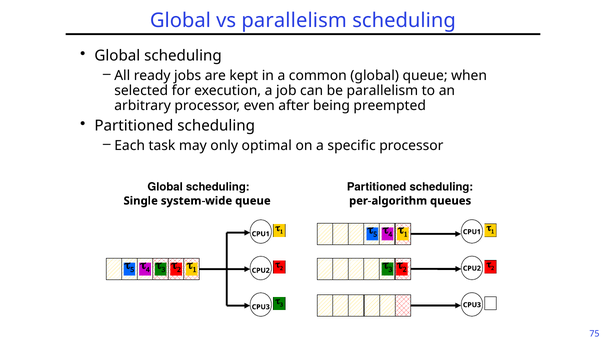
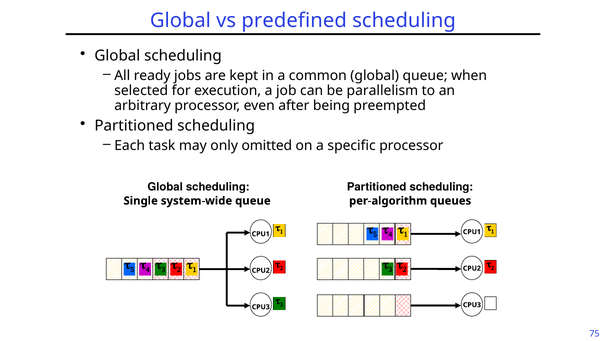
vs parallelism: parallelism -> predefined (294, 21)
optimal: optimal -> omitted (267, 146)
